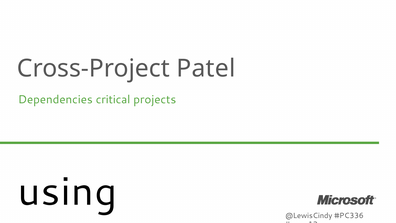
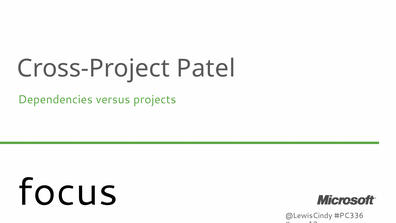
critical: critical -> versus (113, 100)
using: using -> focus (67, 192)
